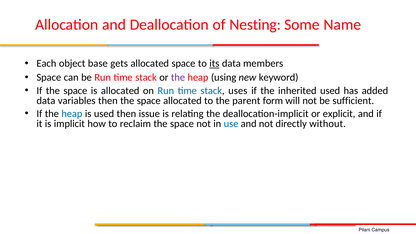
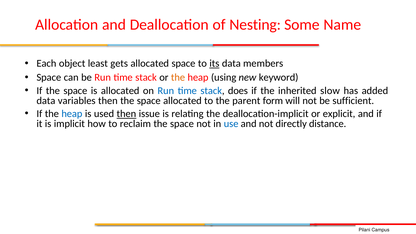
base: base -> least (98, 64)
the colour: purple -> orange (178, 78)
uses: uses -> does (238, 91)
inherited used: used -> slow (330, 91)
then underline: none -> present (126, 114)
without: without -> distance (328, 124)
